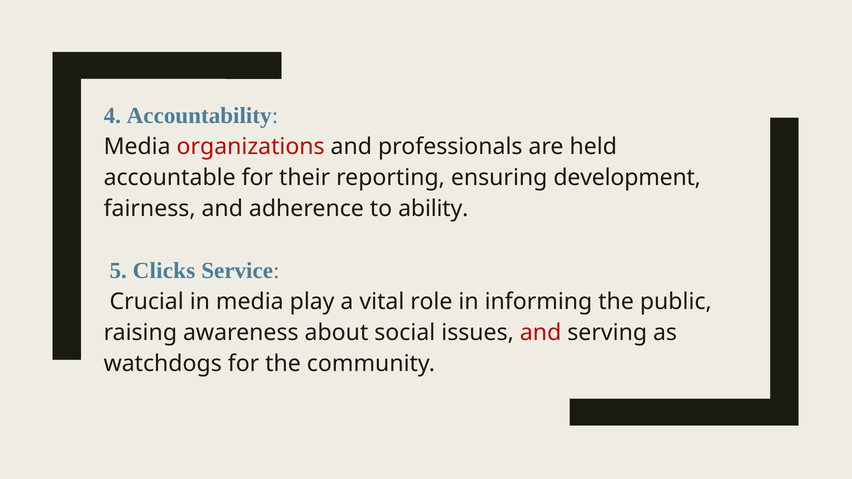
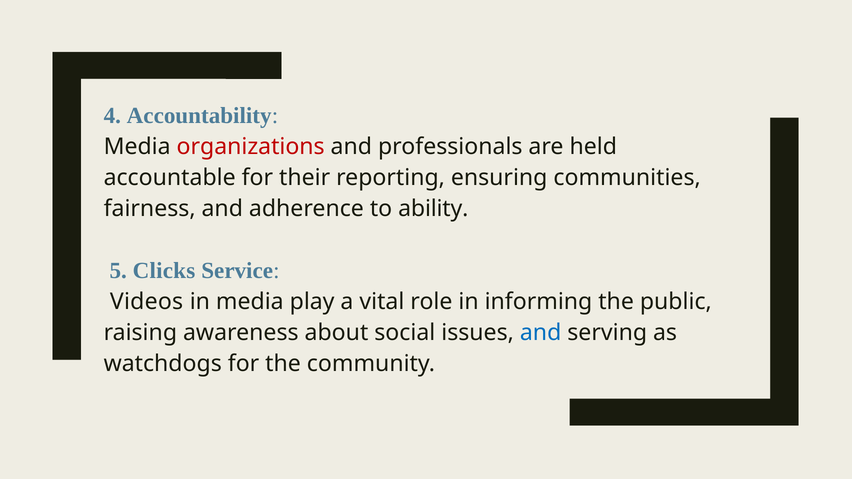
development: development -> communities (627, 178)
Crucial: Crucial -> Videos (147, 302)
and colour: red -> blue (541, 333)
